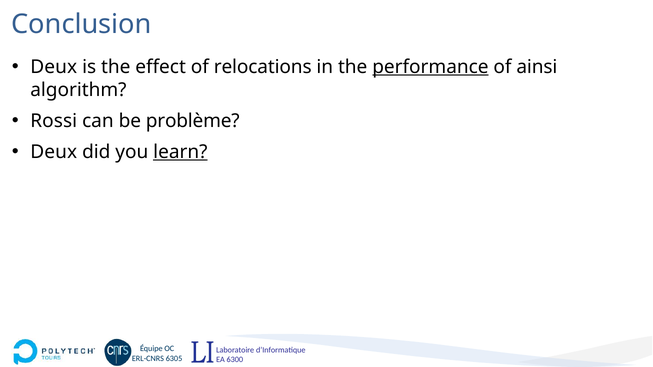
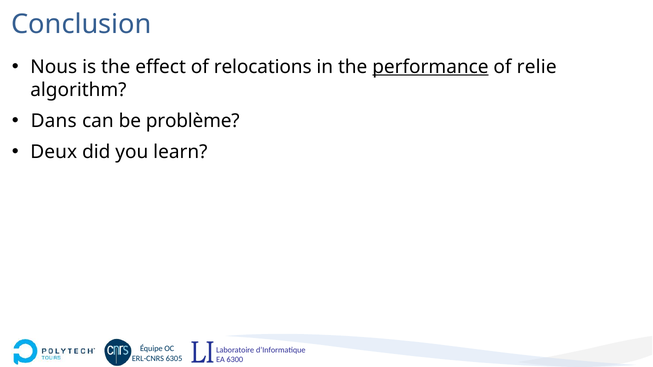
Deux: Deux -> Nous (54, 67)
ainsi: ainsi -> relie (537, 67)
Rossi: Rossi -> Dans (54, 121)
learn underline: present -> none (180, 152)
